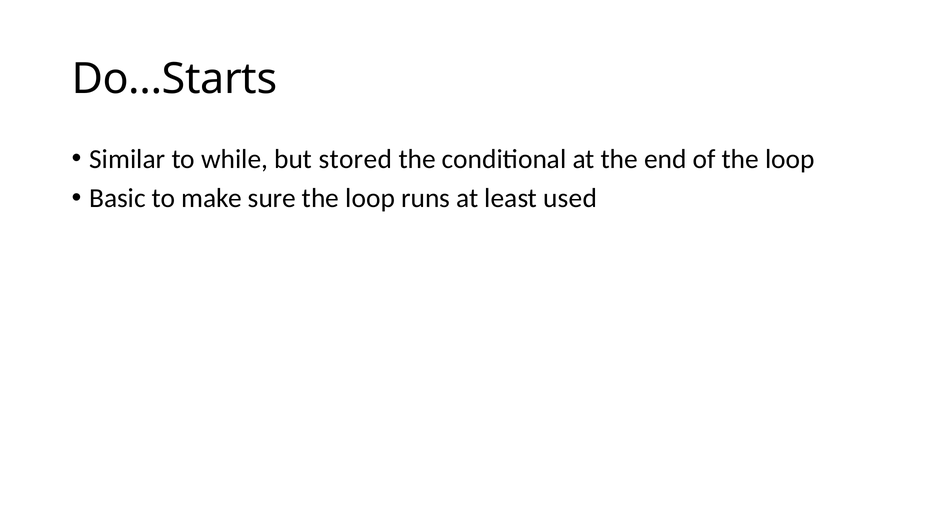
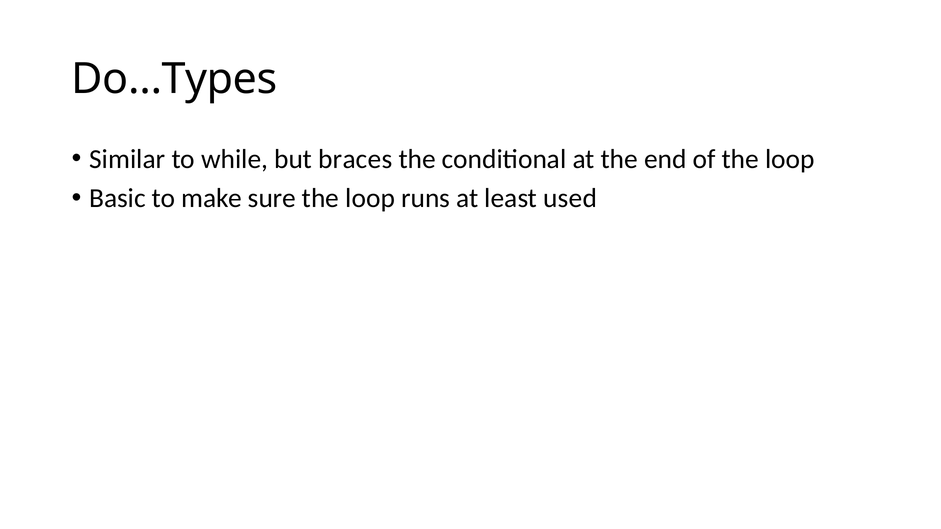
Do…Starts: Do…Starts -> Do…Types (174, 79)
stored: stored -> braces (355, 159)
